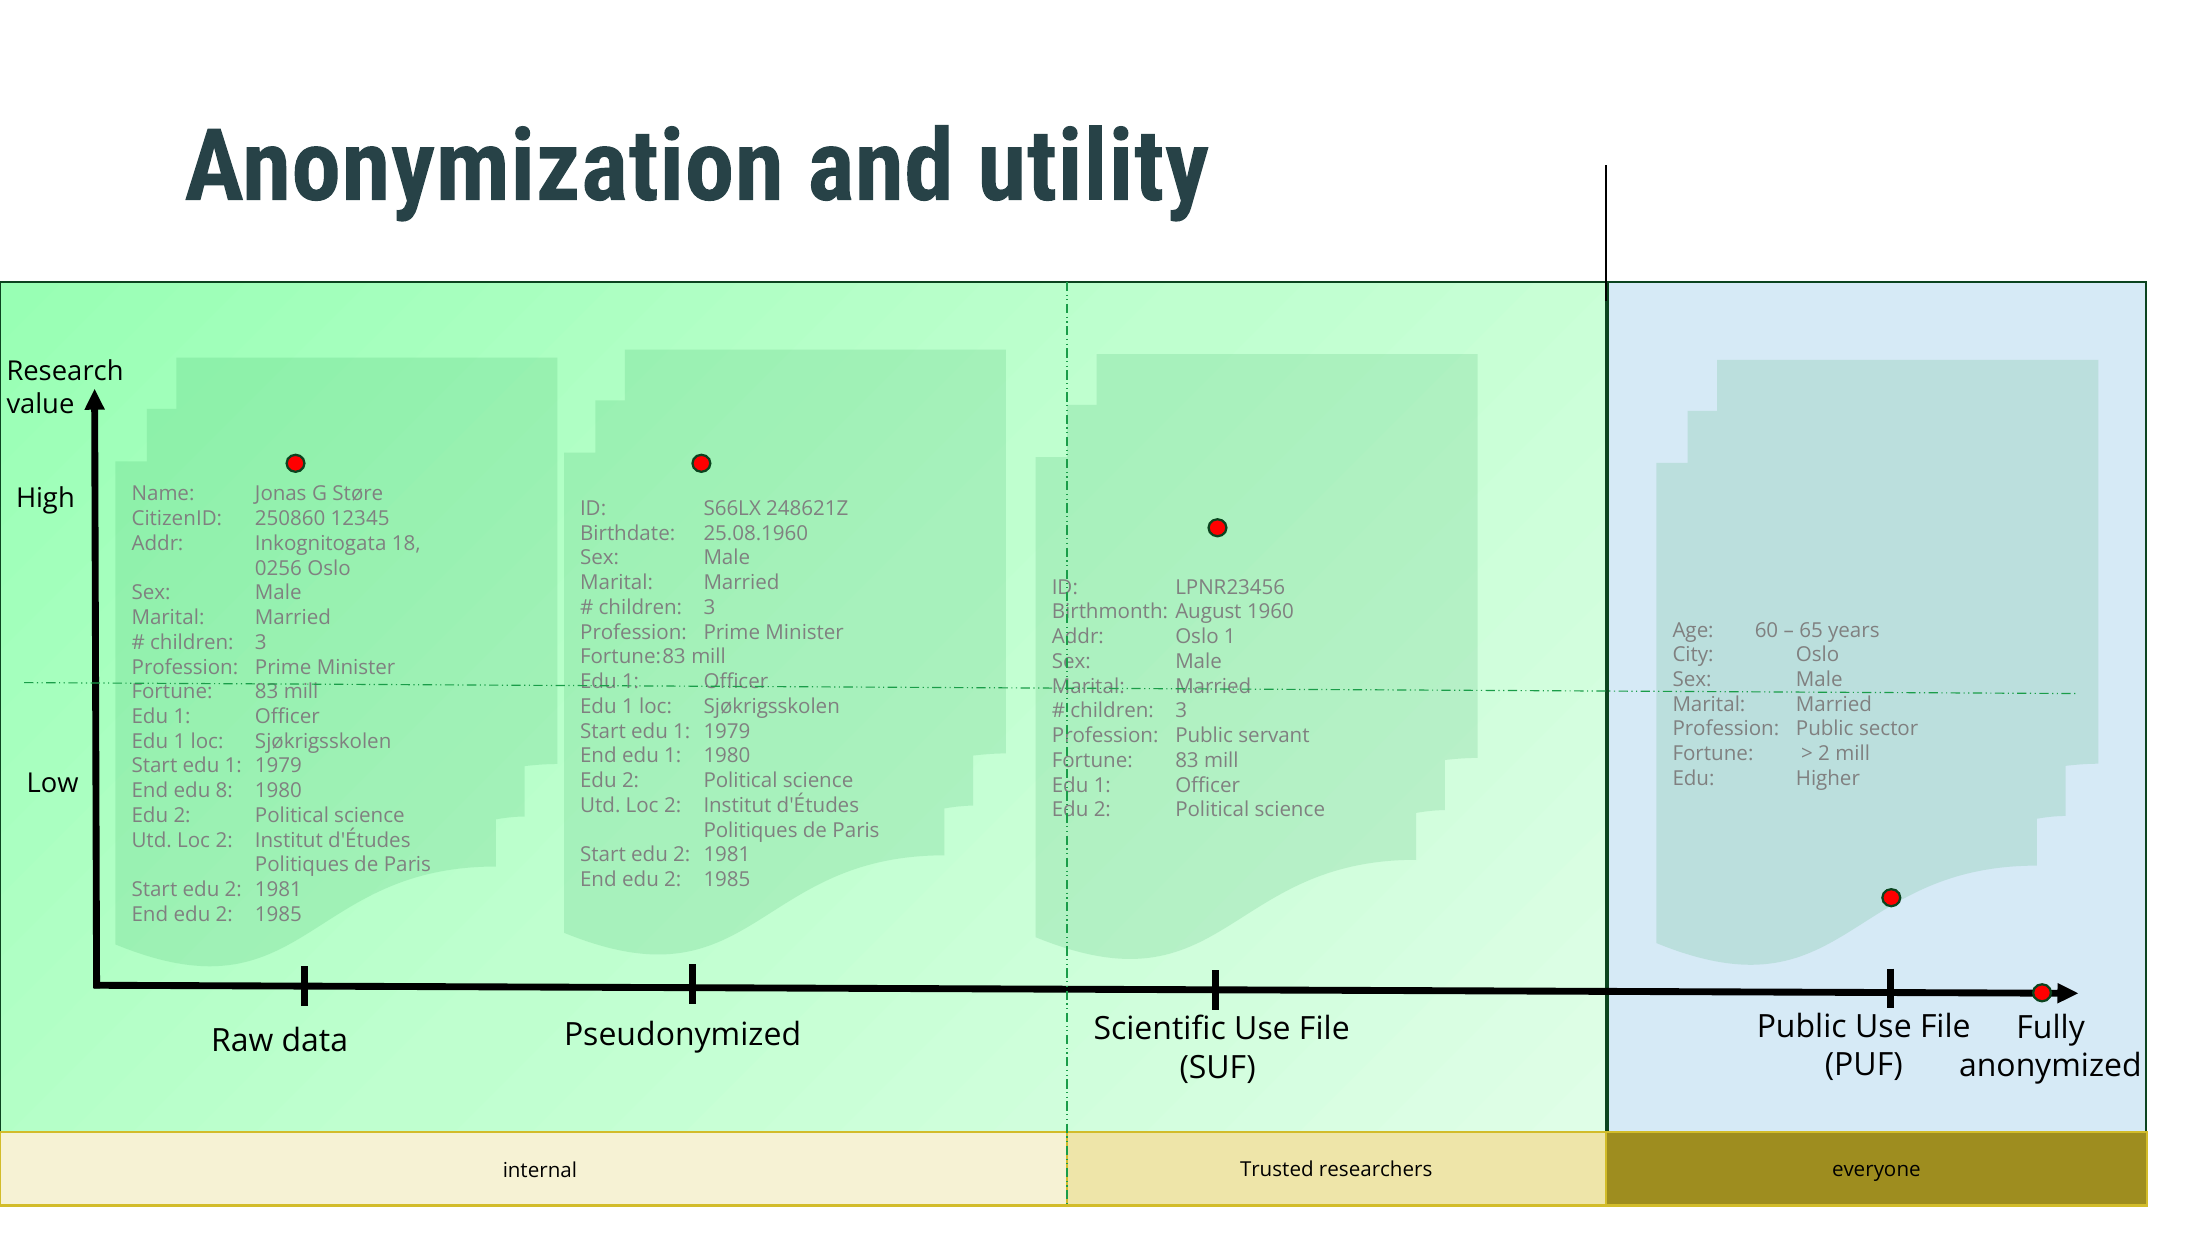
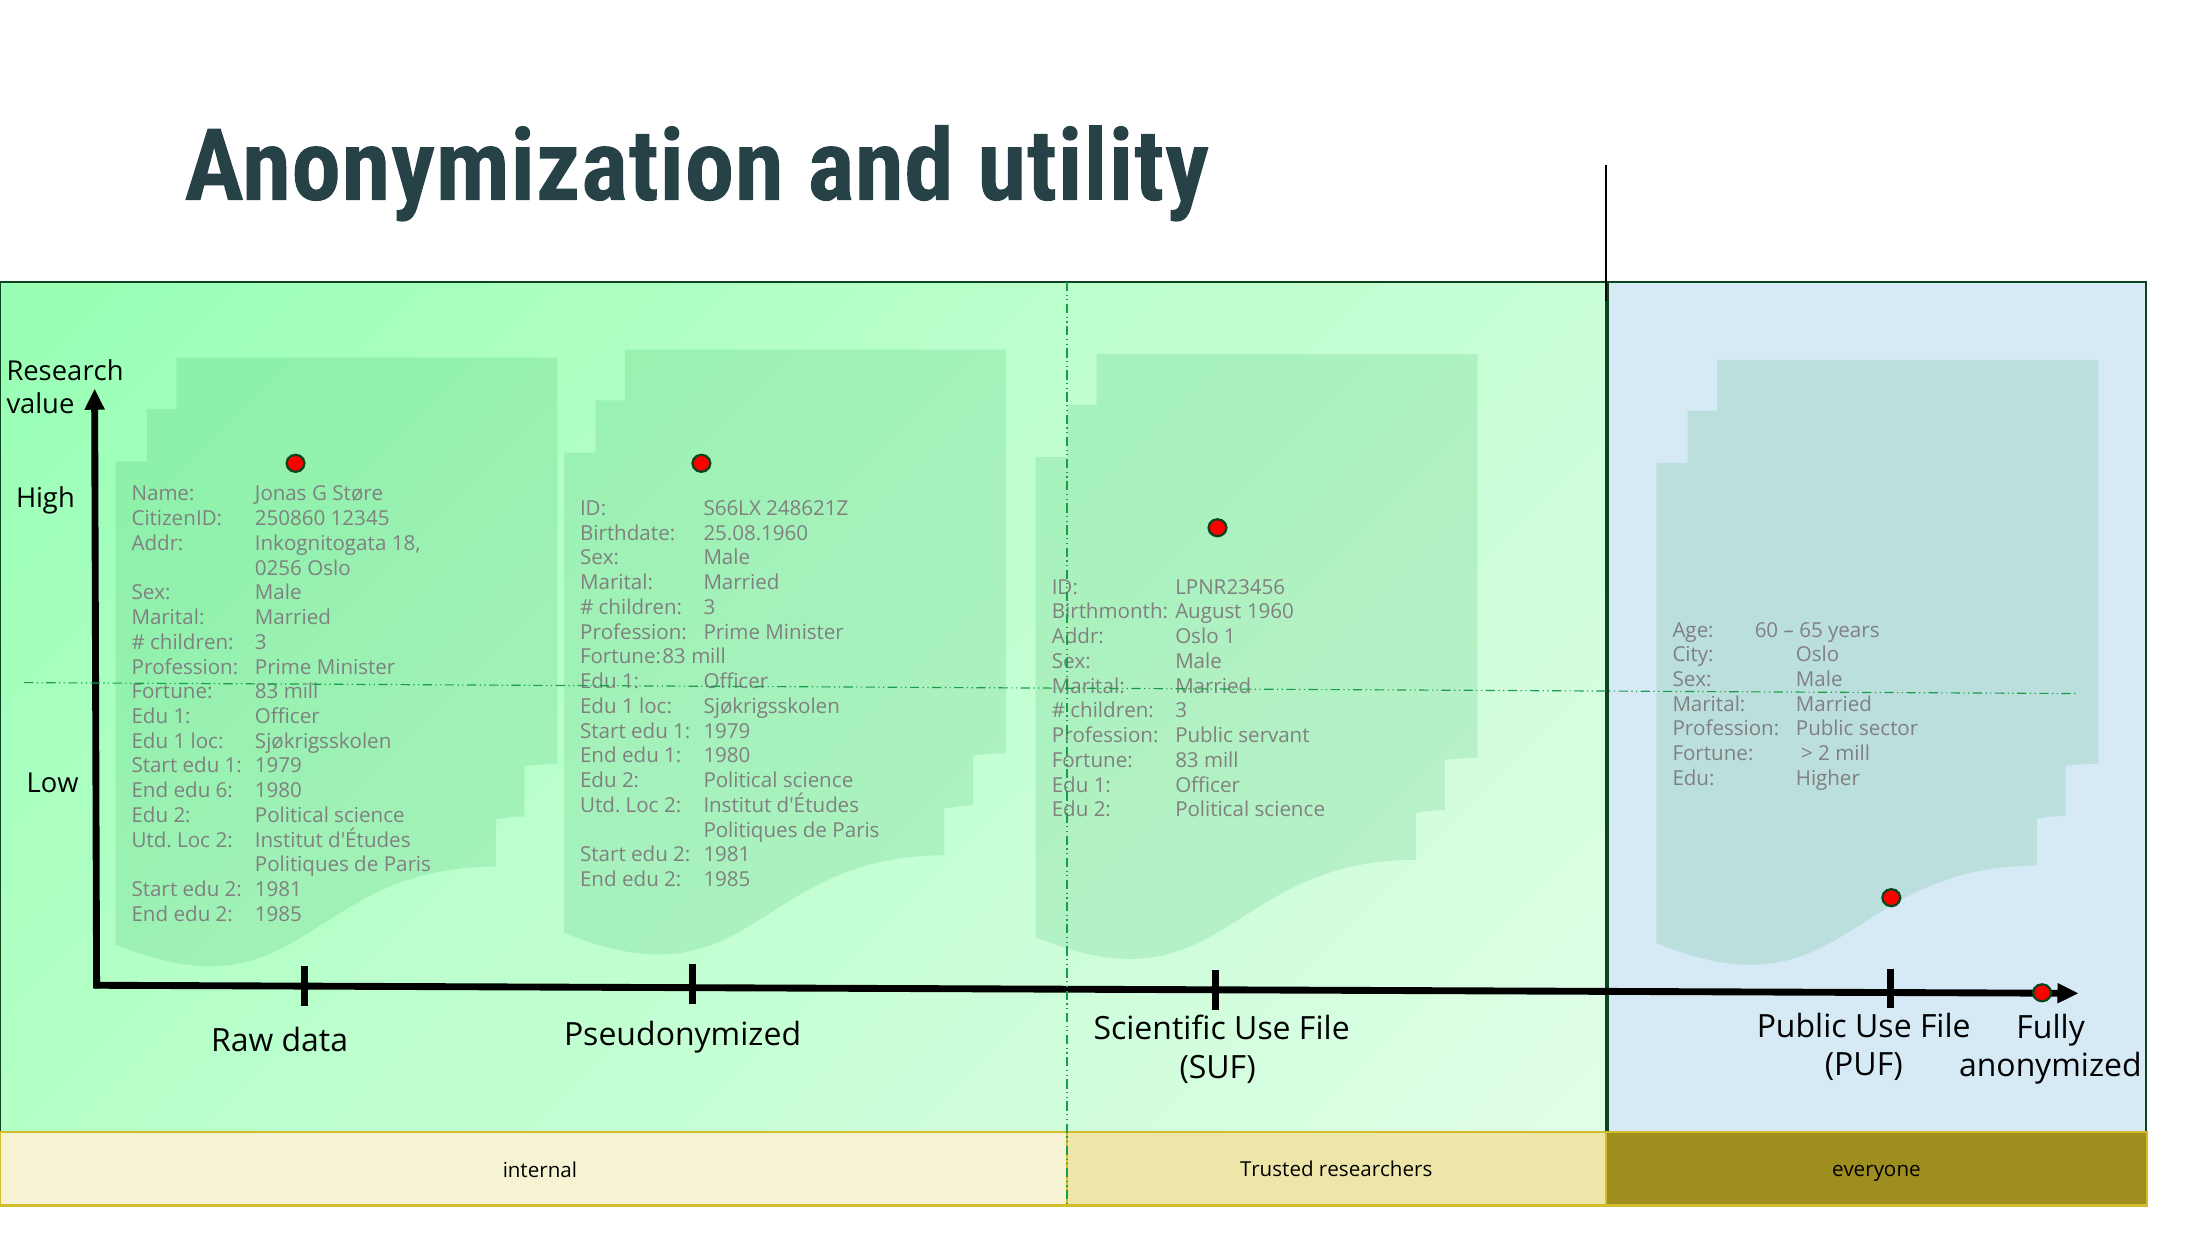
8: 8 -> 6 (224, 791)
